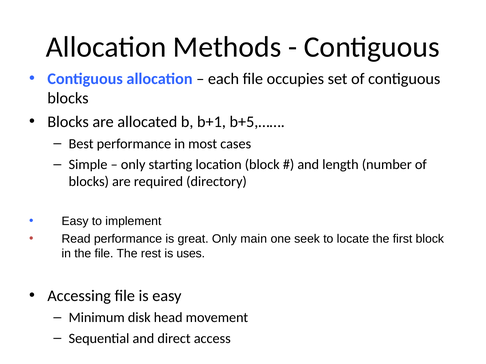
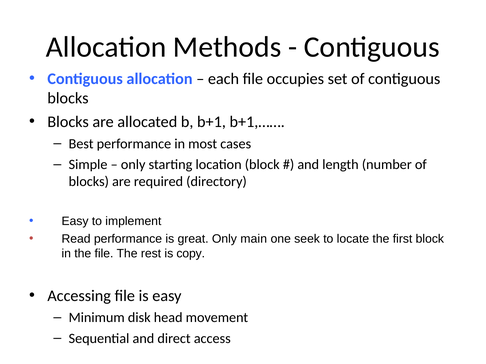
b+5,……: b+5,…… -> b+1,…… (257, 122)
uses: uses -> copy (191, 254)
